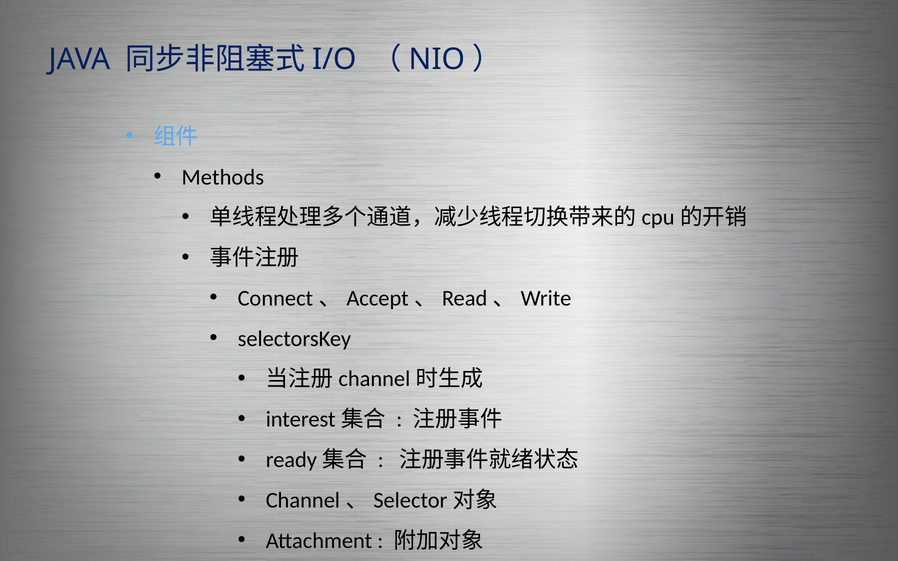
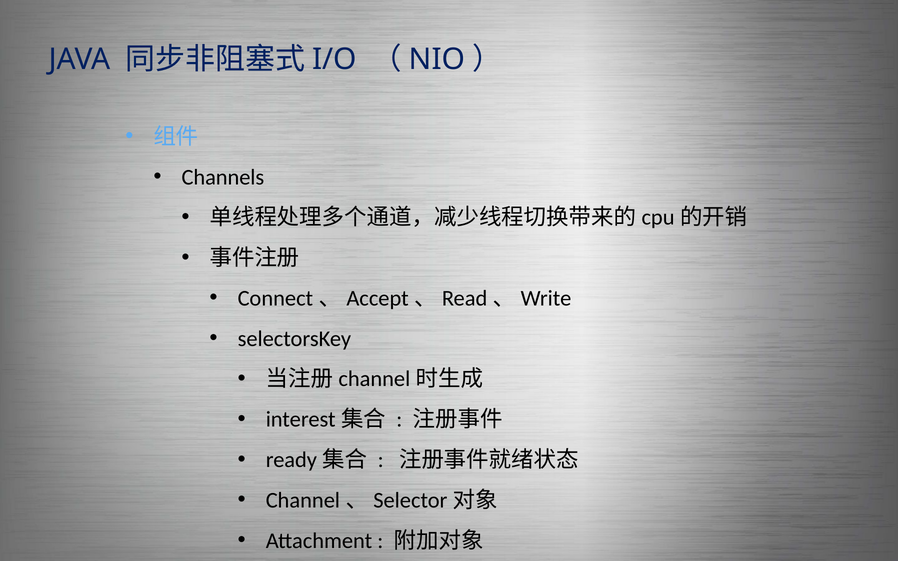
Methods: Methods -> Channels (223, 177)
